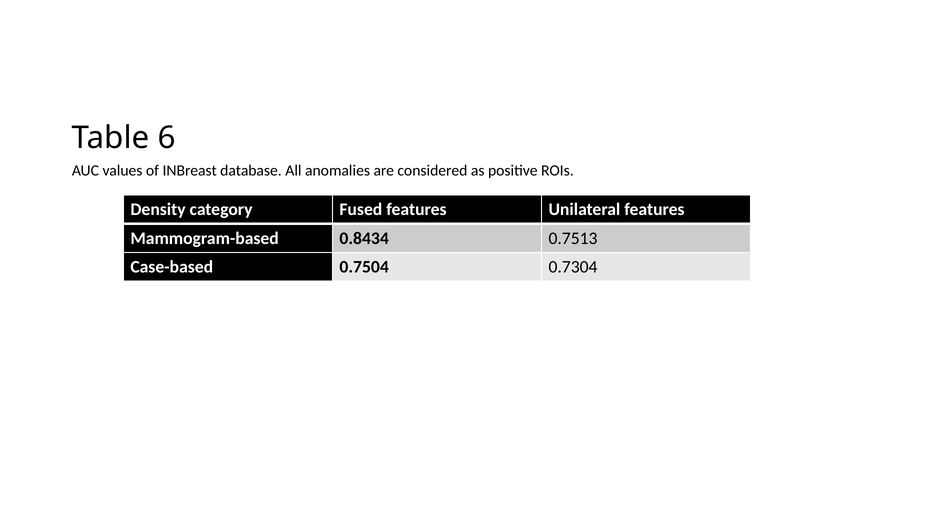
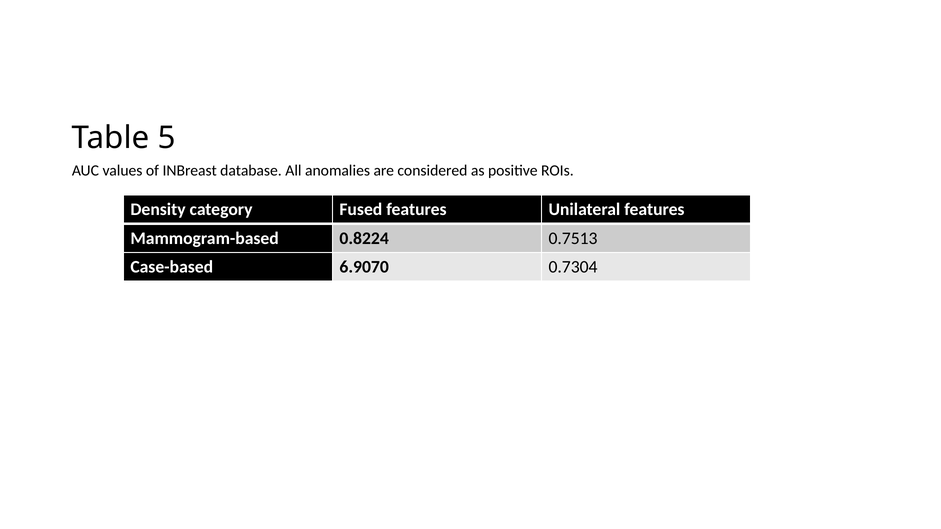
6: 6 -> 5 (167, 138)
0.8434: 0.8434 -> 0.8224 (364, 238)
0.7504: 0.7504 -> 6.9070 (364, 267)
